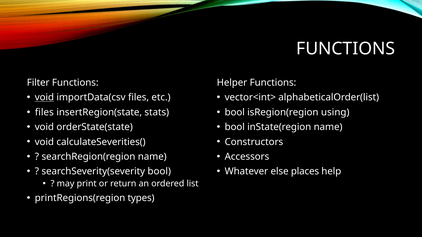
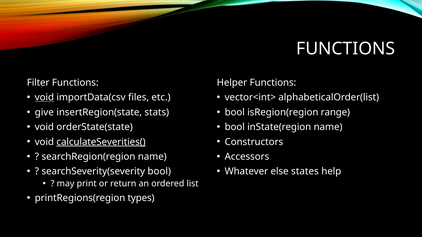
files: files -> give (44, 112)
using: using -> range (335, 112)
calculateSeverities( underline: none -> present (101, 142)
places: places -> states (305, 172)
